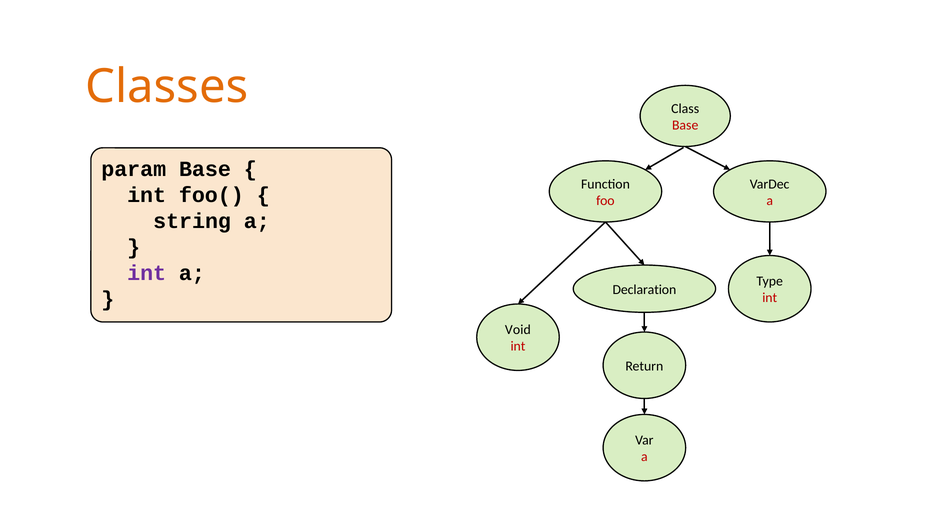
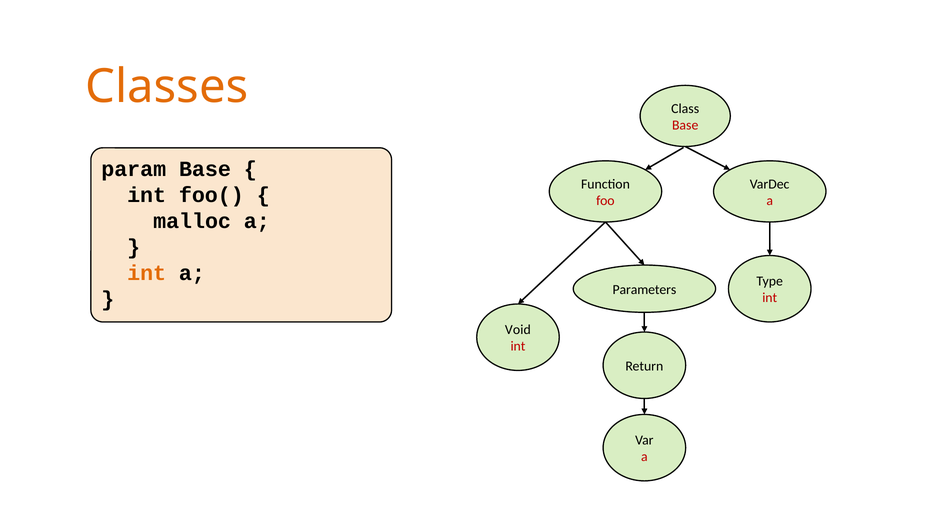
string: string -> malloc (192, 221)
int colour: purple -> orange (147, 273)
Declaration: Declaration -> Parameters (644, 290)
